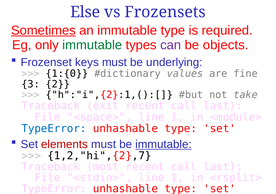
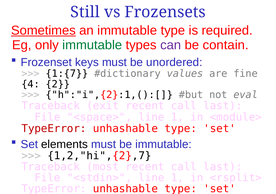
Else: Else -> Still (85, 12)
objects: objects -> contain (226, 45)
underlying: underlying -> unordered (174, 62)
1:{0: 1:{0 -> 1:{7 (67, 74)
3: 3 -> 4 (31, 84)
take: take -> eval (246, 95)
TypeError colour: blue -> red (54, 129)
elements colour: red -> black (65, 145)
immutable underline: present -> none (164, 145)
